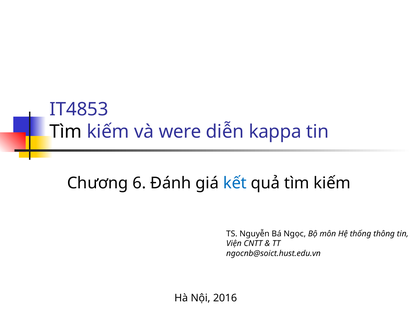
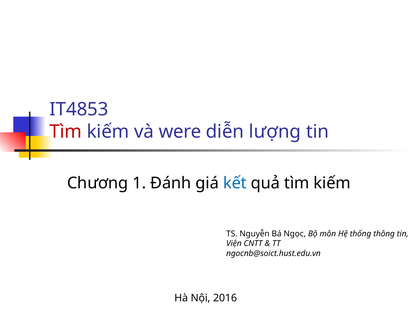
Tìm colour: black -> red (66, 132)
kappa: kappa -> lượng (275, 132)
6: 6 -> 1 (139, 183)
